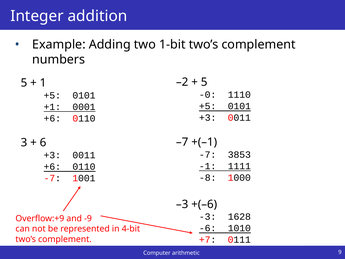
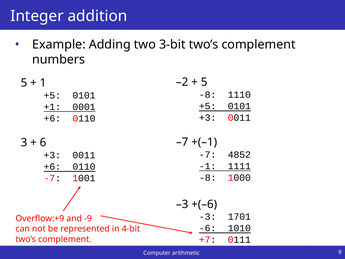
1-bit: 1-bit -> 3-bit (172, 45)
-0: -0 -> -8 (208, 95)
3853: 3853 -> 4852 (239, 154)
1628: 1628 -> 1701 (239, 217)
